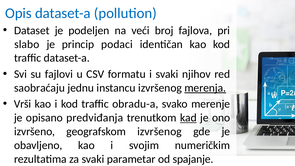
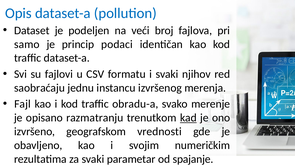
slabo: slabo -> samo (27, 44)
merenja underline: present -> none (205, 88)
Vrši: Vrši -> Fajl (22, 104)
predviđanja: predviđanja -> razmatranju (95, 118)
geografskom izvršenog: izvršenog -> vrednosti (159, 131)
